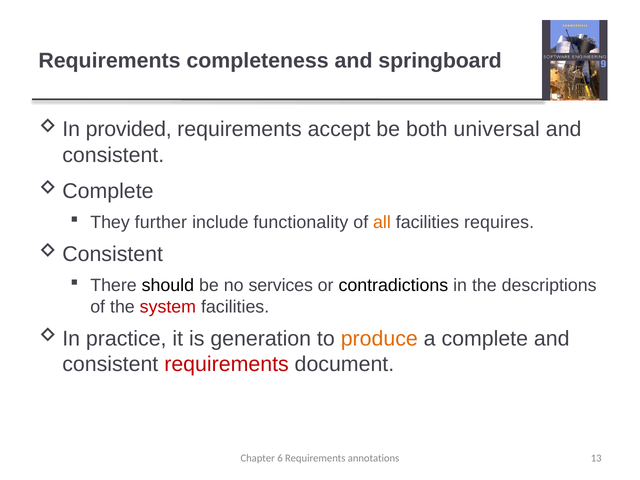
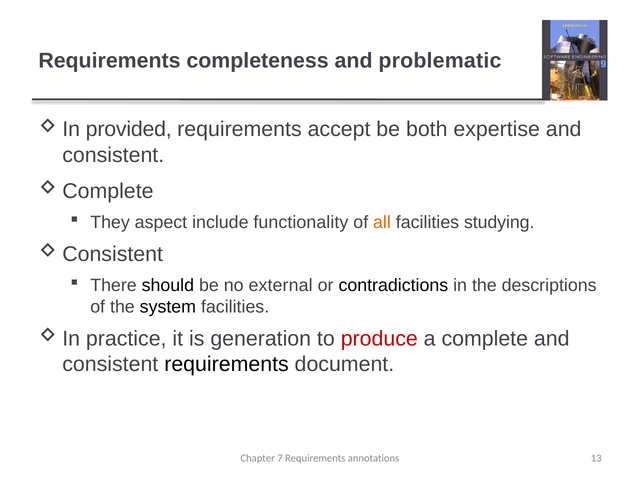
springboard: springboard -> problematic (440, 61)
universal: universal -> expertise (497, 129)
further: further -> aspect (161, 223)
requires: requires -> studying (499, 223)
services: services -> external (281, 286)
system colour: red -> black (168, 307)
produce colour: orange -> red (379, 339)
requirements colour: red -> black (227, 364)
6: 6 -> 7 (280, 458)
